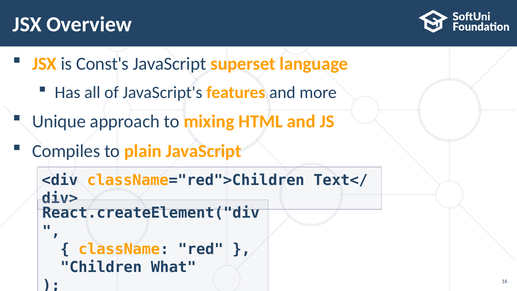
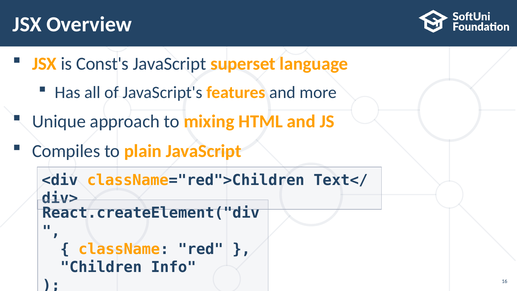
What: What -> Info (174, 267)
